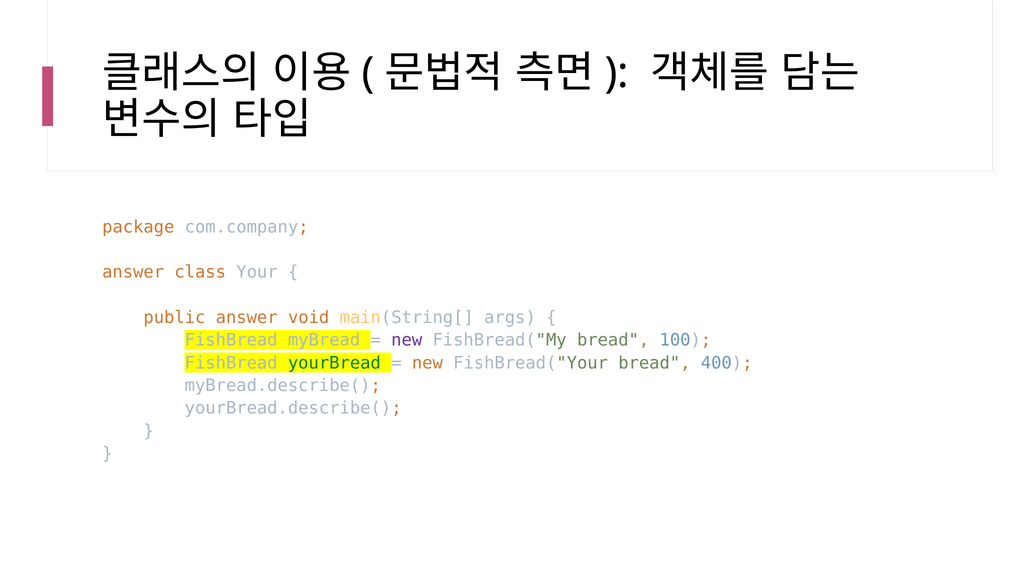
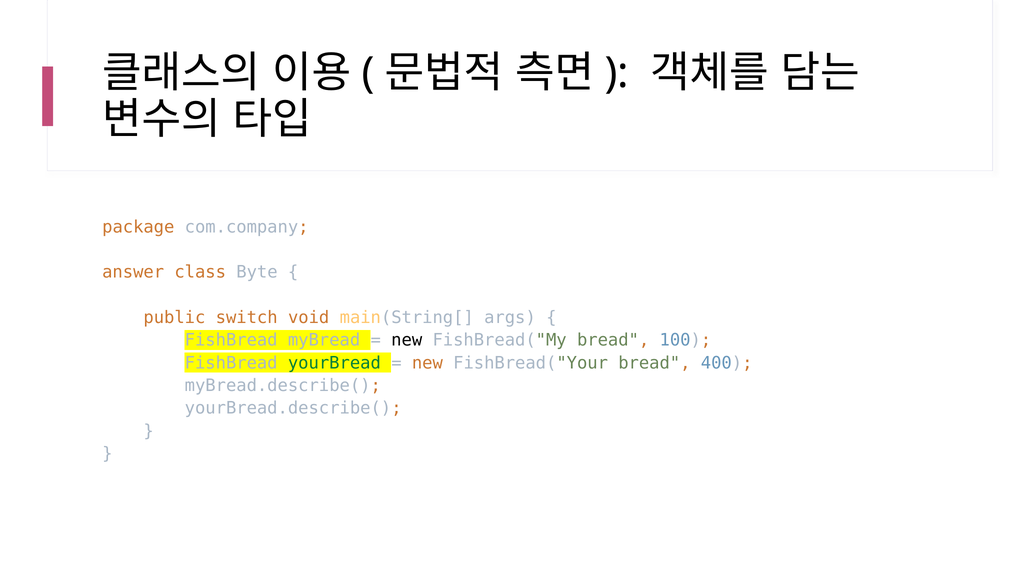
Your: Your -> Byte (257, 273)
public answer: answer -> switch (247, 318)
new colour: purple -> black (407, 341)
